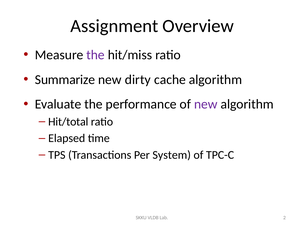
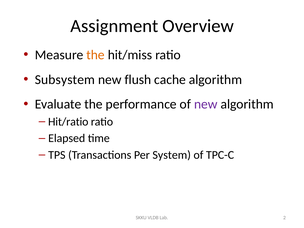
the colour: purple -> orange (96, 55)
Summarize: Summarize -> Subsystem (65, 80)
dirty: dirty -> flush (138, 80)
Hit/total: Hit/total -> Hit/ratio (68, 122)
